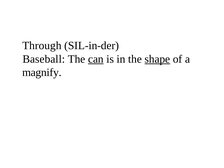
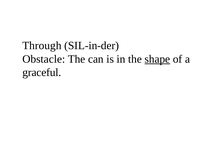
Baseball: Baseball -> Obstacle (44, 59)
can underline: present -> none (96, 59)
magnify: magnify -> graceful (42, 72)
